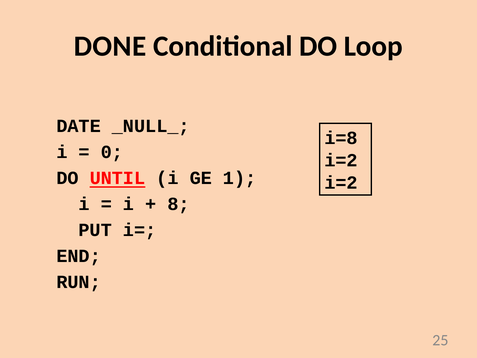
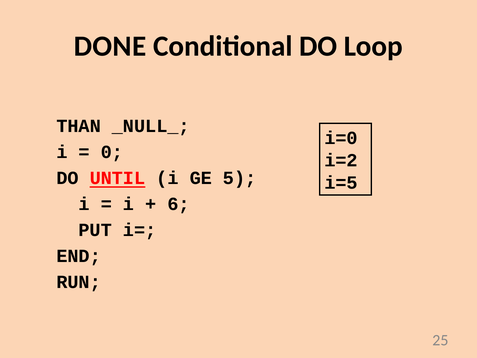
DATE: DATE -> THAN (79, 126)
i=8: i=8 -> i=0 (341, 138)
1: 1 -> 5 (240, 178)
i=2: i=2 -> i=5 (341, 183)
8: 8 -> 6 (179, 204)
